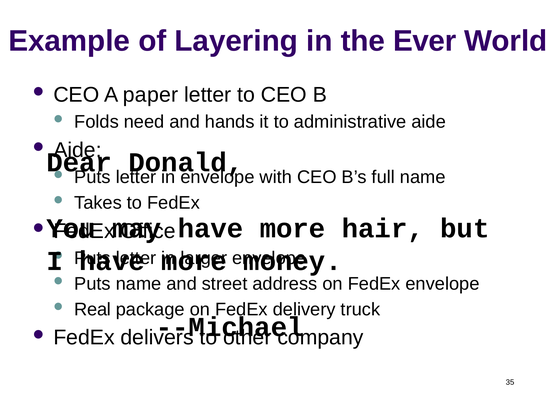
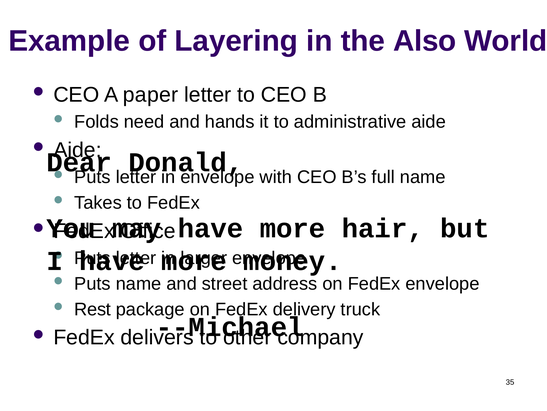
Ever: Ever -> Also (425, 41)
Real: Real -> Rest (93, 309)
